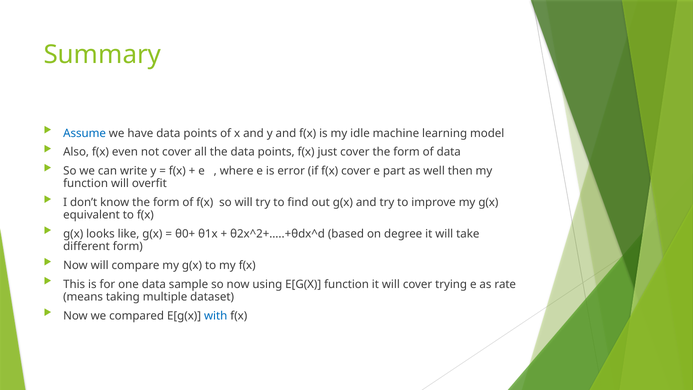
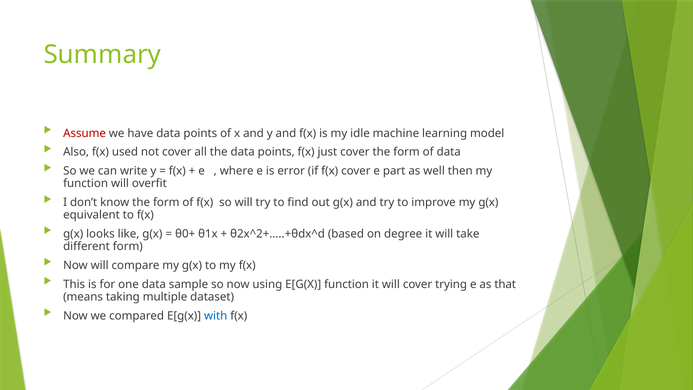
Assume colour: blue -> red (85, 133)
even: even -> used (125, 152)
rate: rate -> that (505, 284)
